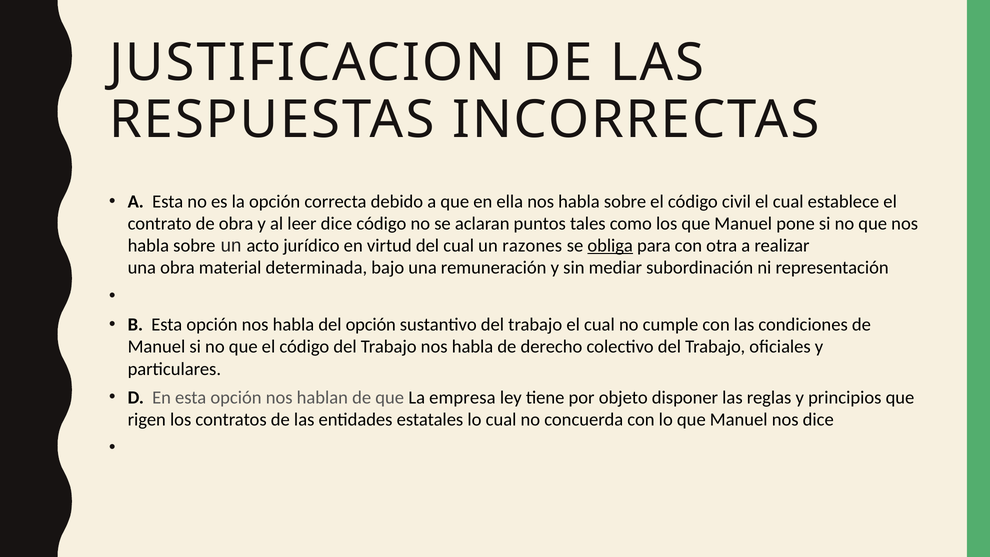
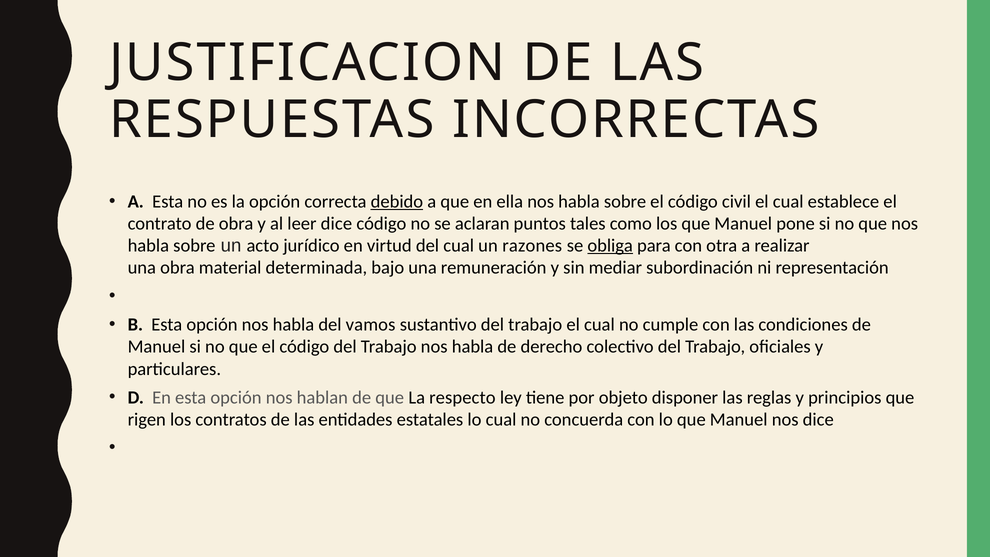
debido underline: none -> present (397, 202)
del opción: opción -> vamos (371, 325)
empresa: empresa -> respecto (462, 397)
